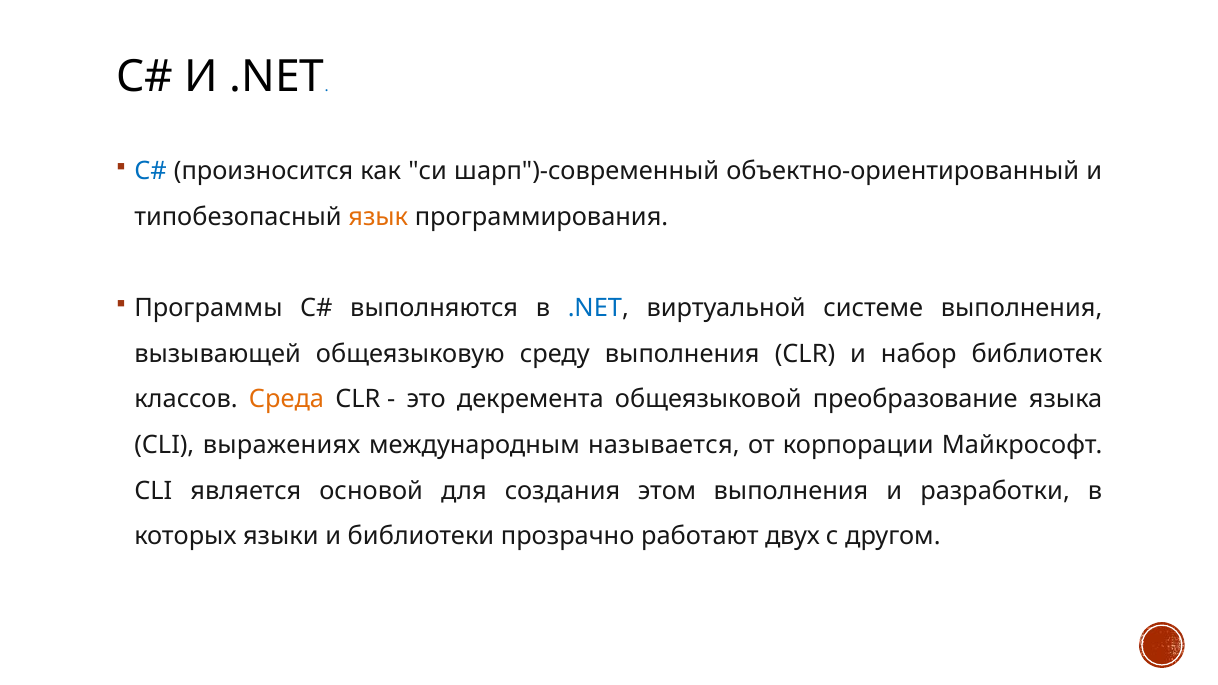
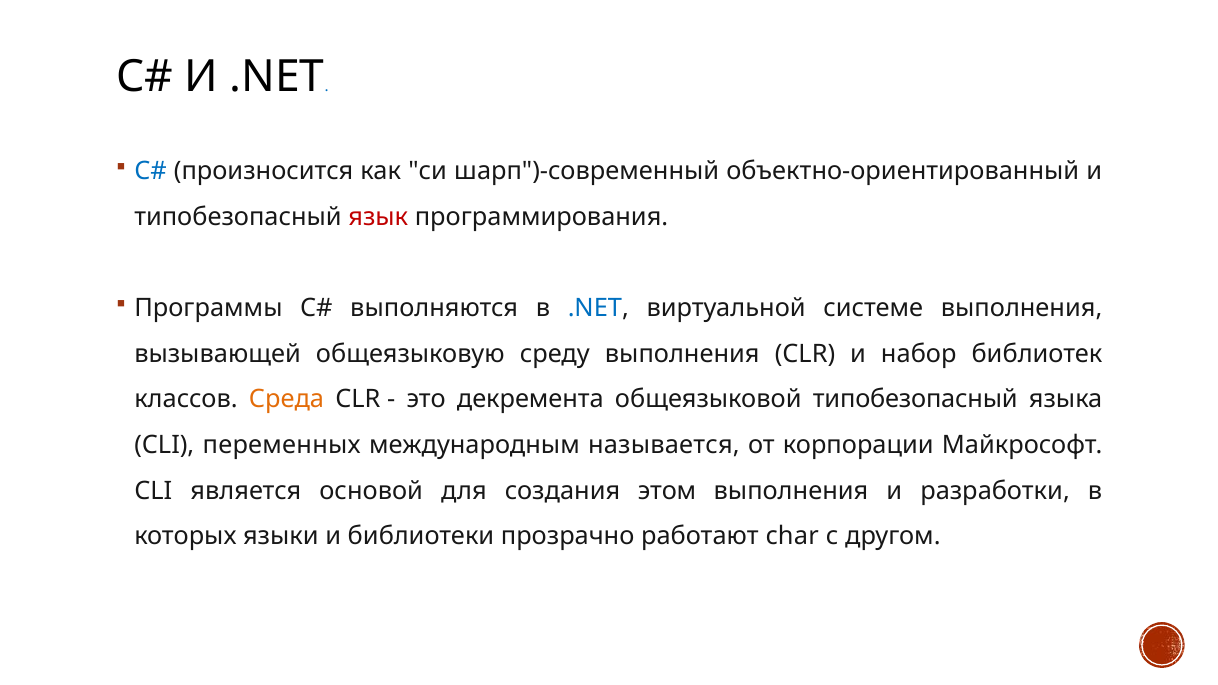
язык colour: orange -> red (378, 217)
общеязыковой преобразование: преобразование -> типобезопасный (915, 399)
выражениях: выражениях -> переменных (282, 445)
двух: двух -> char (792, 536)
